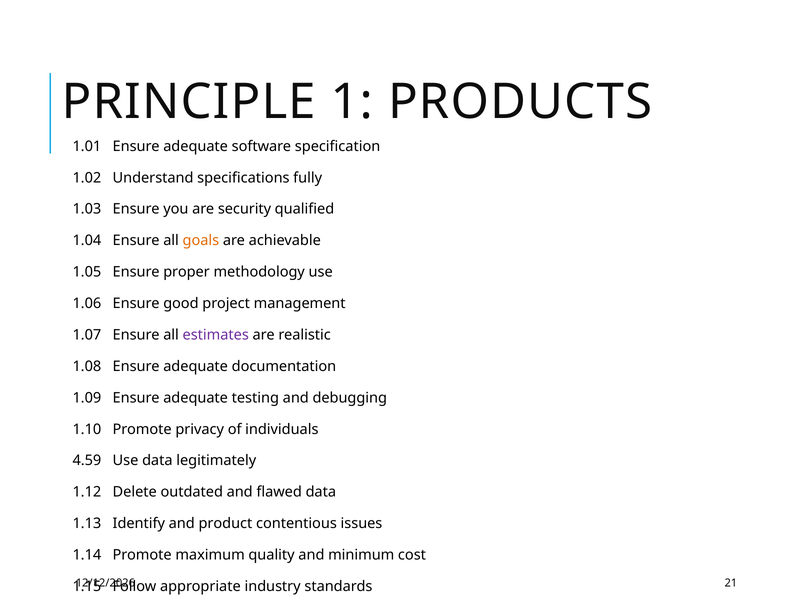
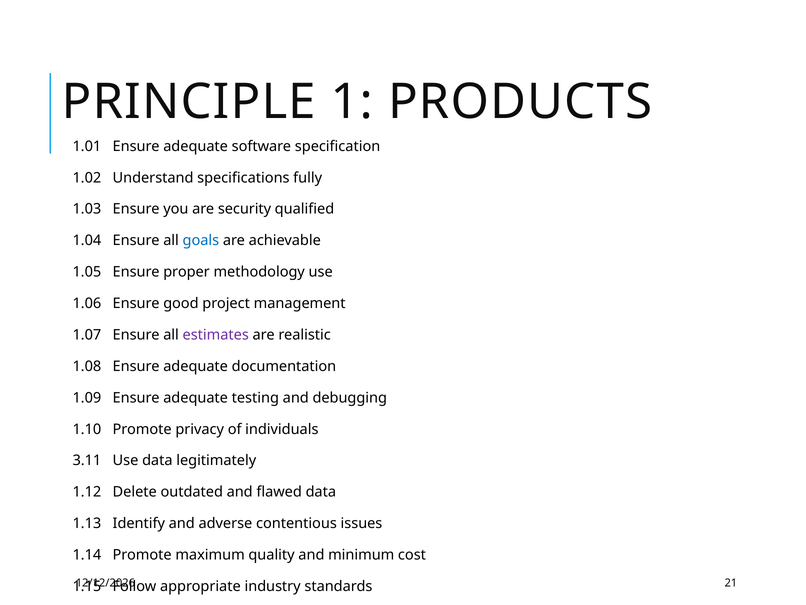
goals colour: orange -> blue (201, 240)
4.59: 4.59 -> 3.11 (87, 460)
product: product -> adverse (225, 523)
